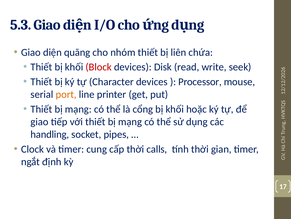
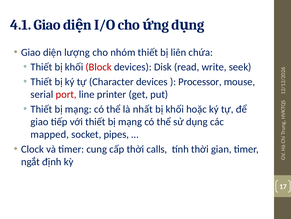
5.3: 5.3 -> 4.1 (21, 25)
quãng: quãng -> lượng (77, 52)
port colour: orange -> red (66, 94)
cổng: cổng -> nhất (143, 109)
handling: handling -> mapped (50, 134)
